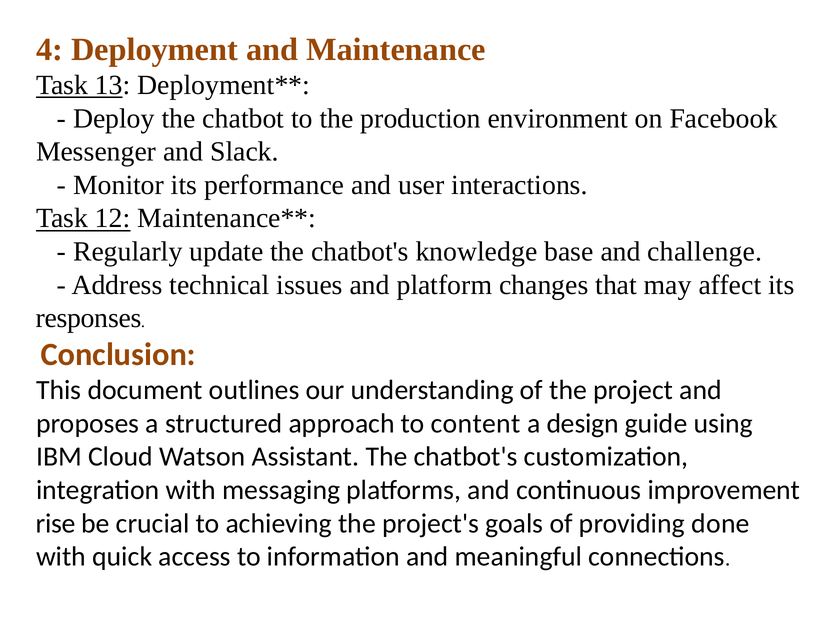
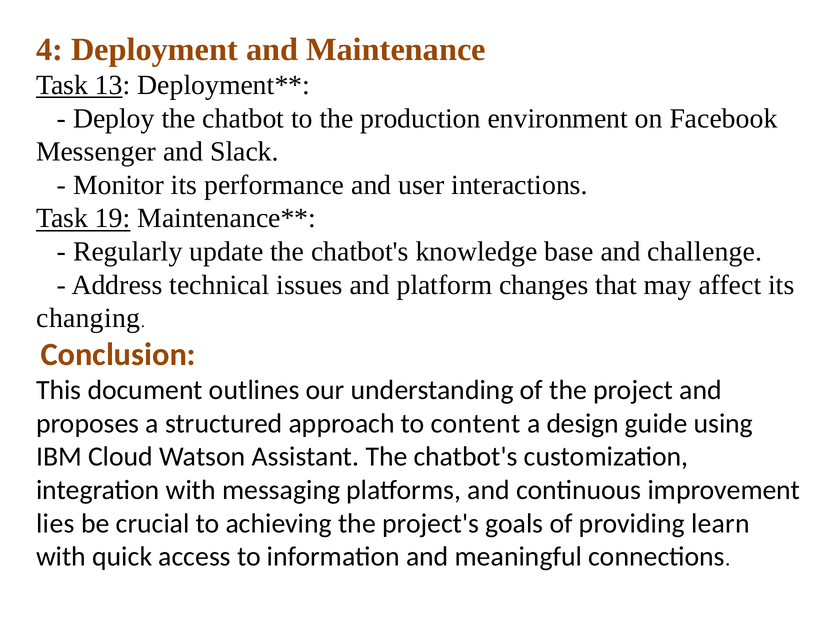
12: 12 -> 19 (113, 219)
responses: responses -> changing (88, 319)
rise: rise -> lies (55, 524)
done: done -> learn (721, 524)
